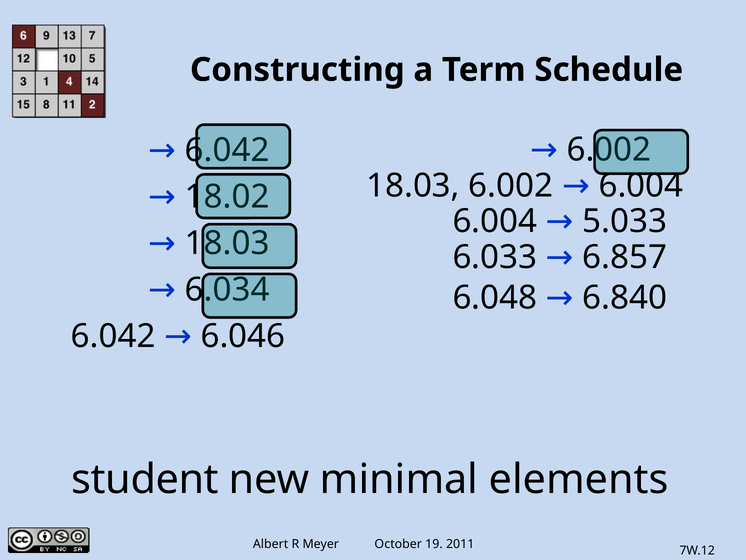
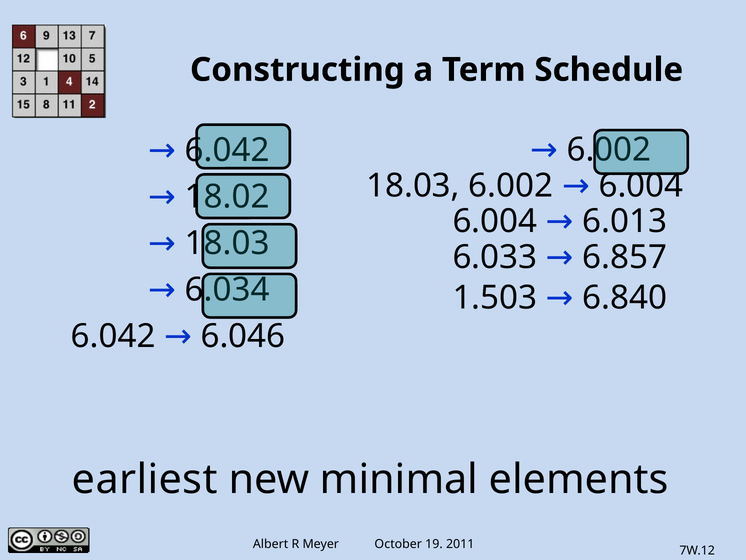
5.033: 5.033 -> 6.013 (625, 221)
6.048: 6.048 -> 1.503 (495, 297)
student: student -> earliest (145, 479)
